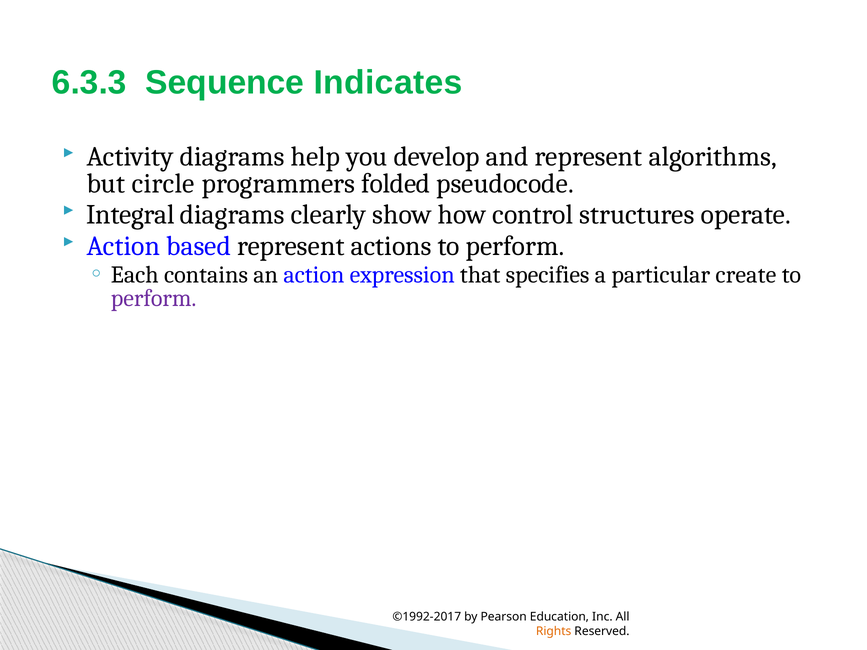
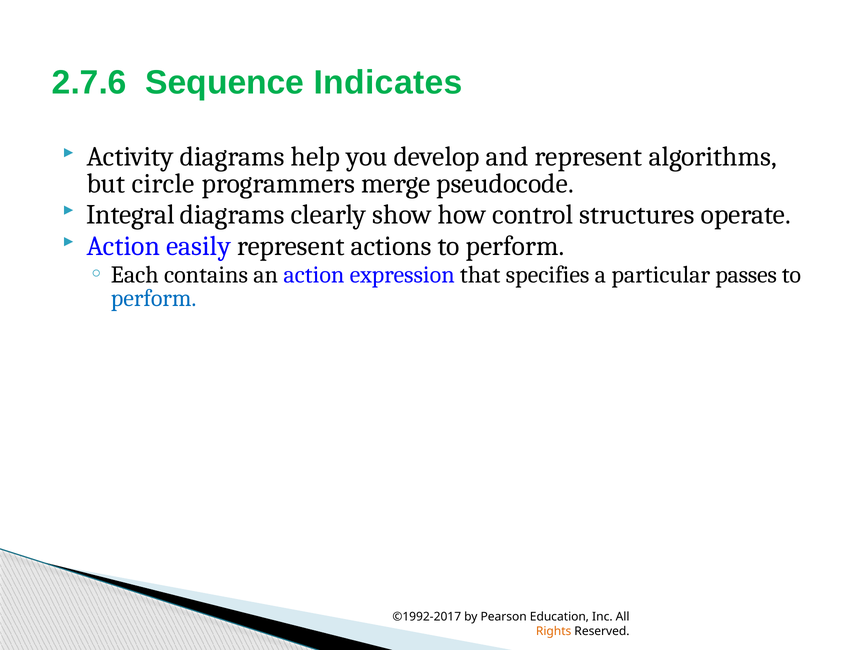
6.3.3: 6.3.3 -> 2.7.6 (89, 83)
folded: folded -> merge (396, 183)
based: based -> easily (199, 246)
create: create -> passes (746, 275)
perform colour: purple -> blue (154, 298)
